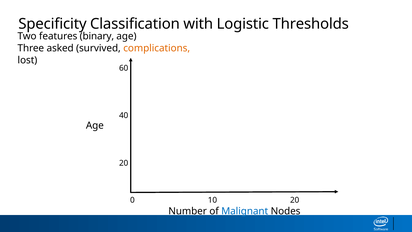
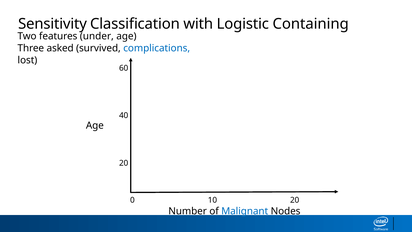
Specificity: Specificity -> Sensitivity (52, 24)
Thresholds: Thresholds -> Containing (311, 24)
binary: binary -> under (97, 36)
complications colour: orange -> blue (157, 48)
